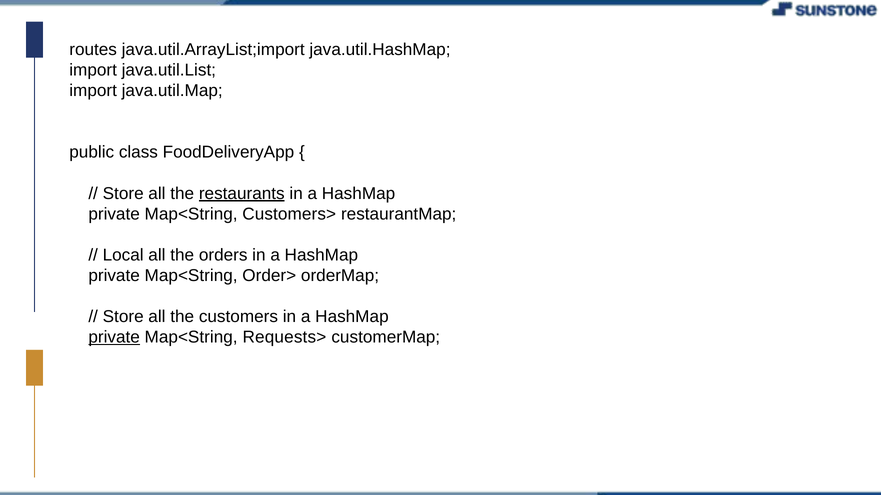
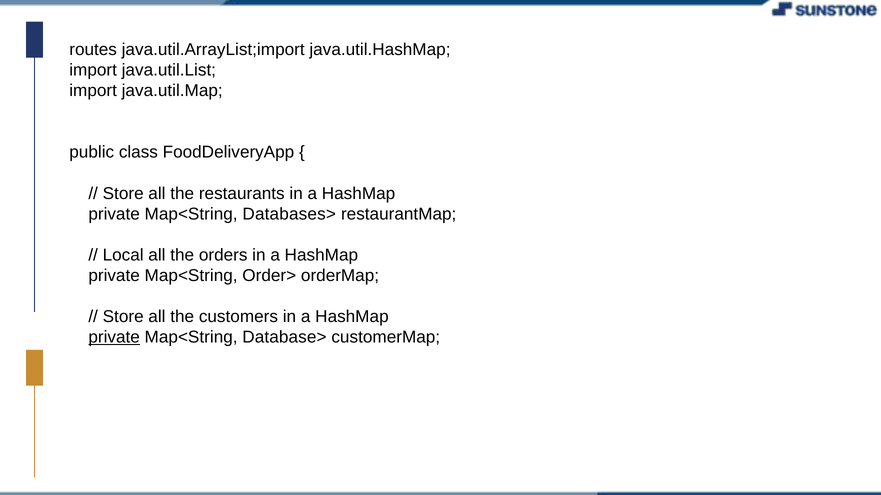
restaurants underline: present -> none (242, 194)
Customers>: Customers> -> Databases> (289, 214)
Requests>: Requests> -> Database> (284, 338)
